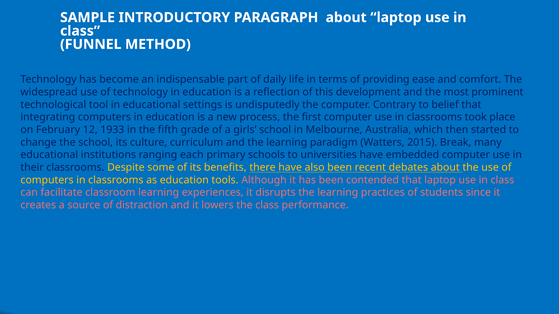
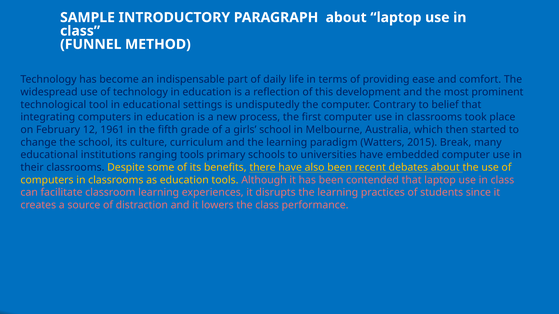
1933: 1933 -> 1961 (112, 130)
ranging each: each -> tools (192, 155)
